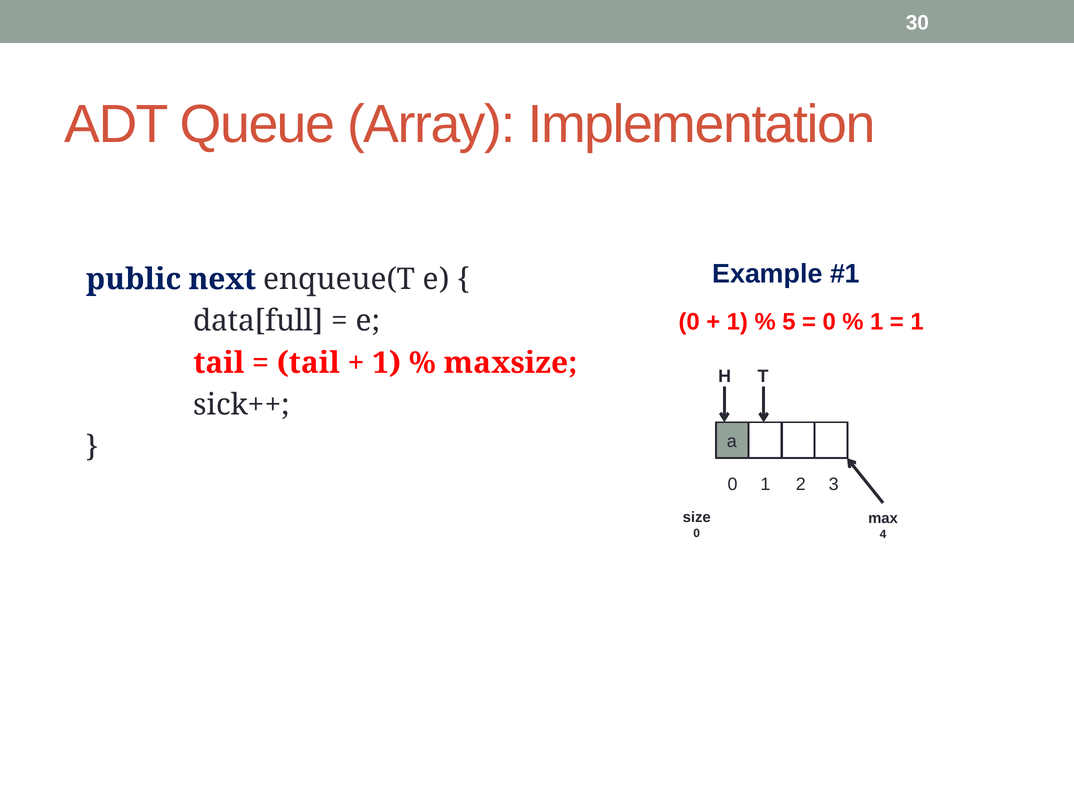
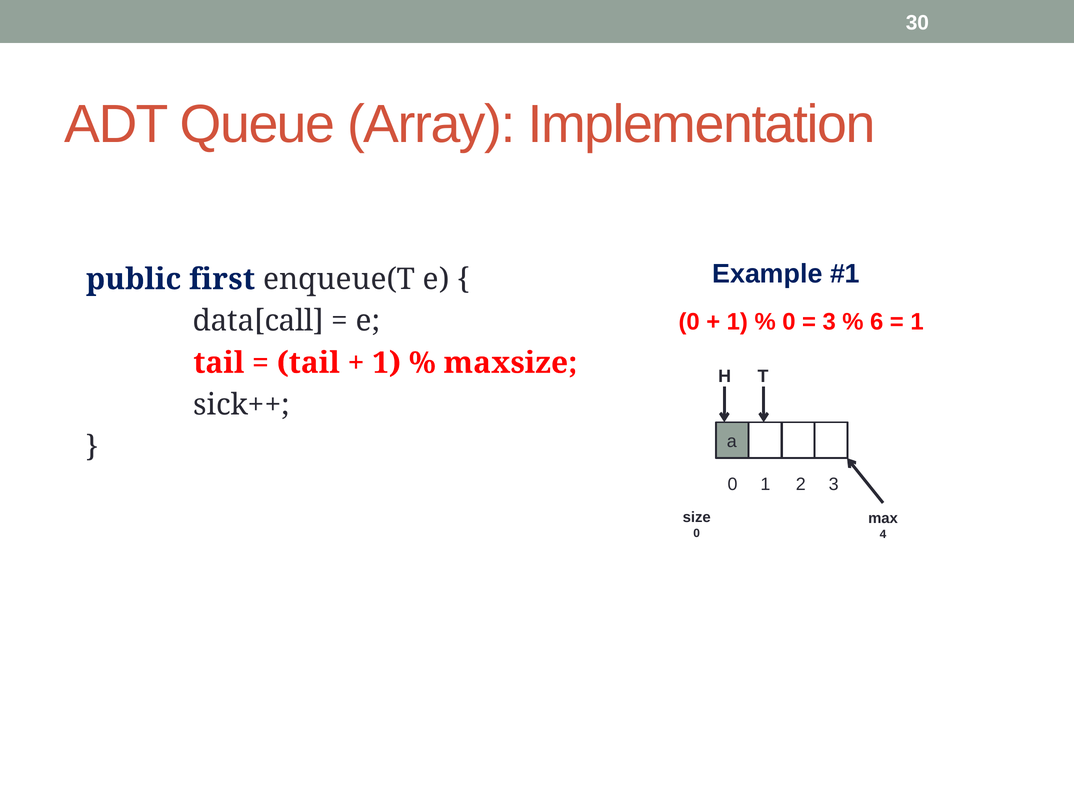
next: next -> first (222, 279)
5: 5 -> 0 (789, 322)
0: 0 -> 3 (829, 322)
1: 1 -> 6 (877, 322)
data[full: data[full -> data[call (259, 321)
